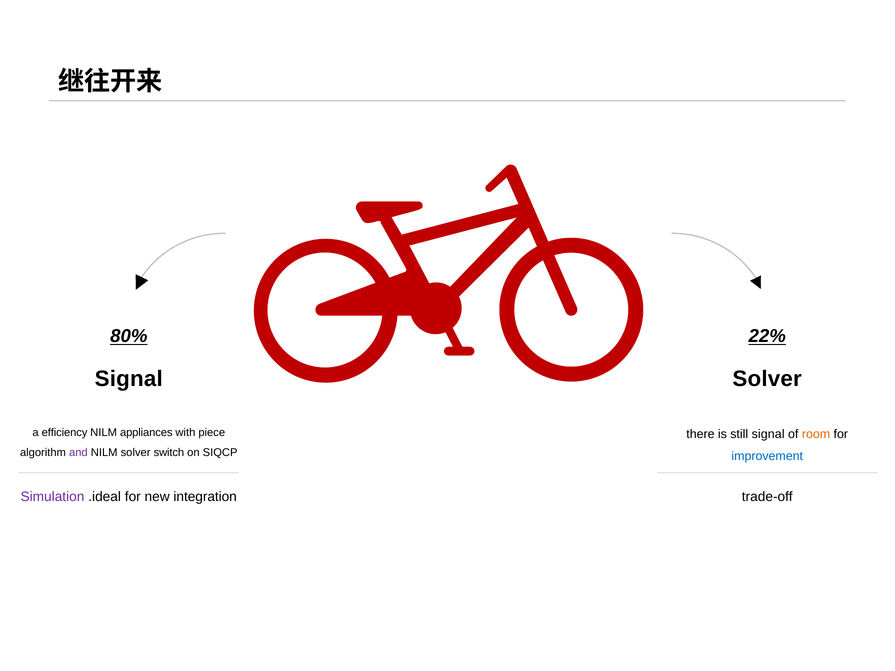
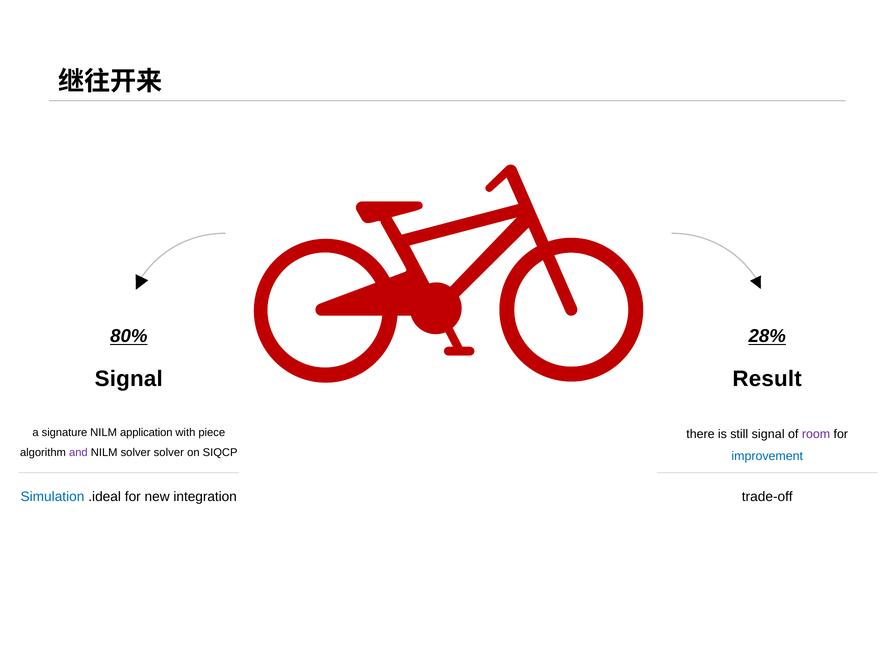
22%: 22% -> 28% (767, 336)
Solver: Solver -> Result (767, 379)
efficiency: efficiency -> signature (65, 433)
appliances: appliances -> application (146, 433)
room colour: orange -> purple (816, 434)
solver switch: switch -> solver (169, 453)
Simulation colour: purple -> blue (52, 497)
